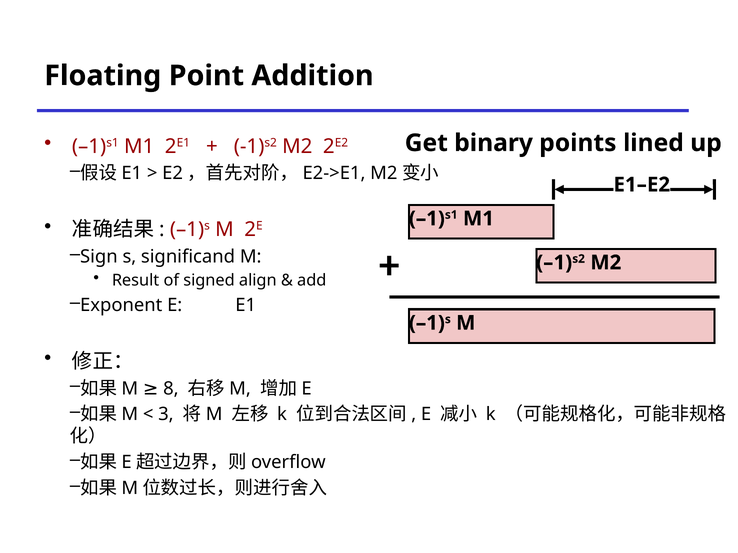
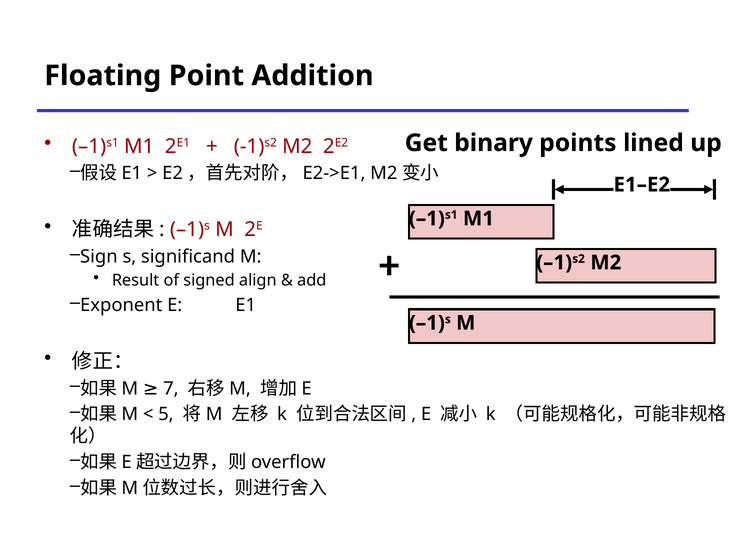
8: 8 -> 7 (171, 389)
3: 3 -> 5 (166, 415)
